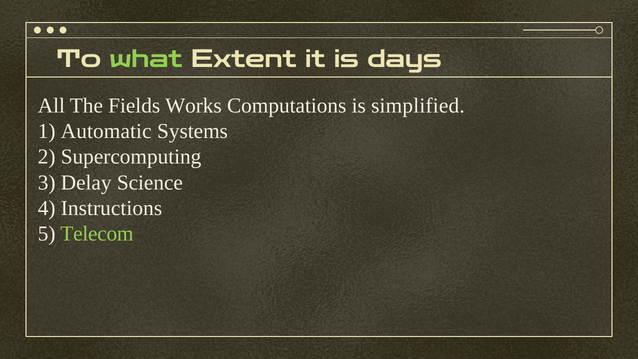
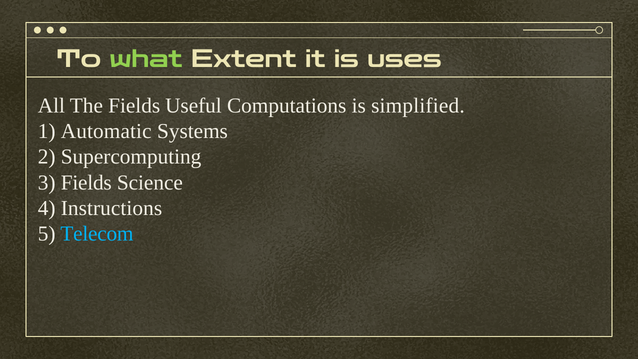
days: days -> uses (404, 59)
Works: Works -> Useful (193, 106)
3 Delay: Delay -> Fields (86, 182)
Telecom colour: light green -> light blue (97, 233)
